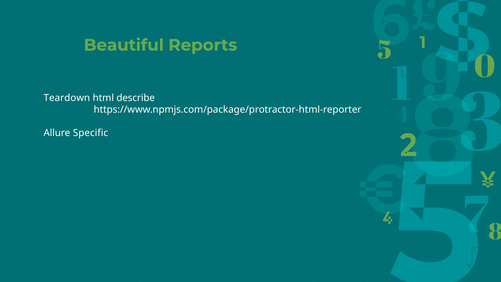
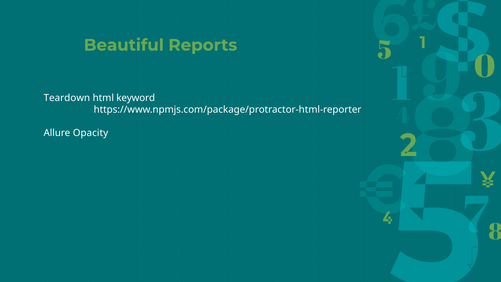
describe: describe -> keyword (136, 98)
Specific: Specific -> Opacity (91, 133)
